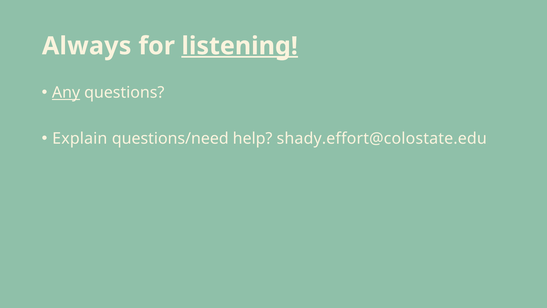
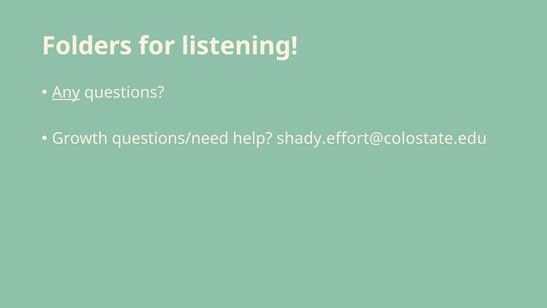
Always: Always -> Folders (87, 46)
listening underline: present -> none (240, 46)
Explain: Explain -> Growth (80, 138)
